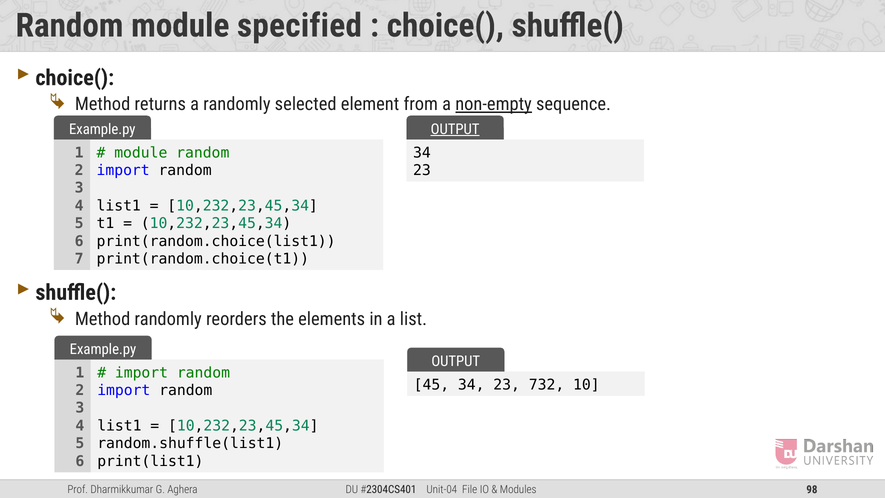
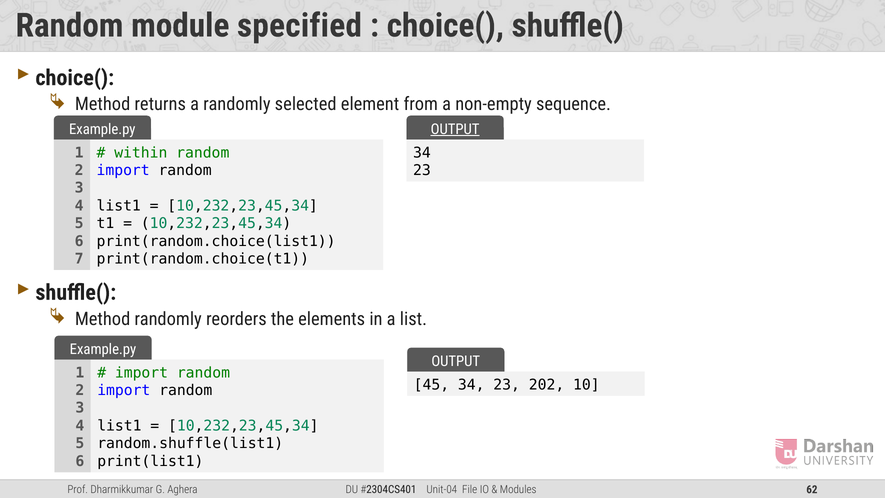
non-empty underline: present -> none (494, 104)
module: module -> within (141, 153)
732: 732 -> 202 (547, 385)
98: 98 -> 62 (812, 489)
